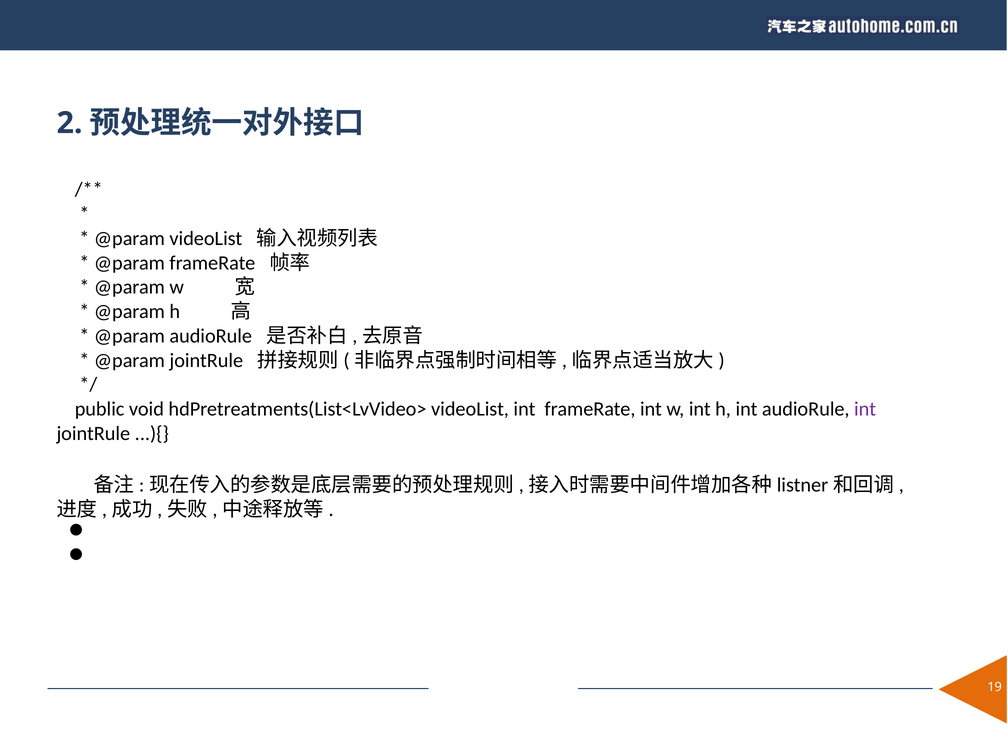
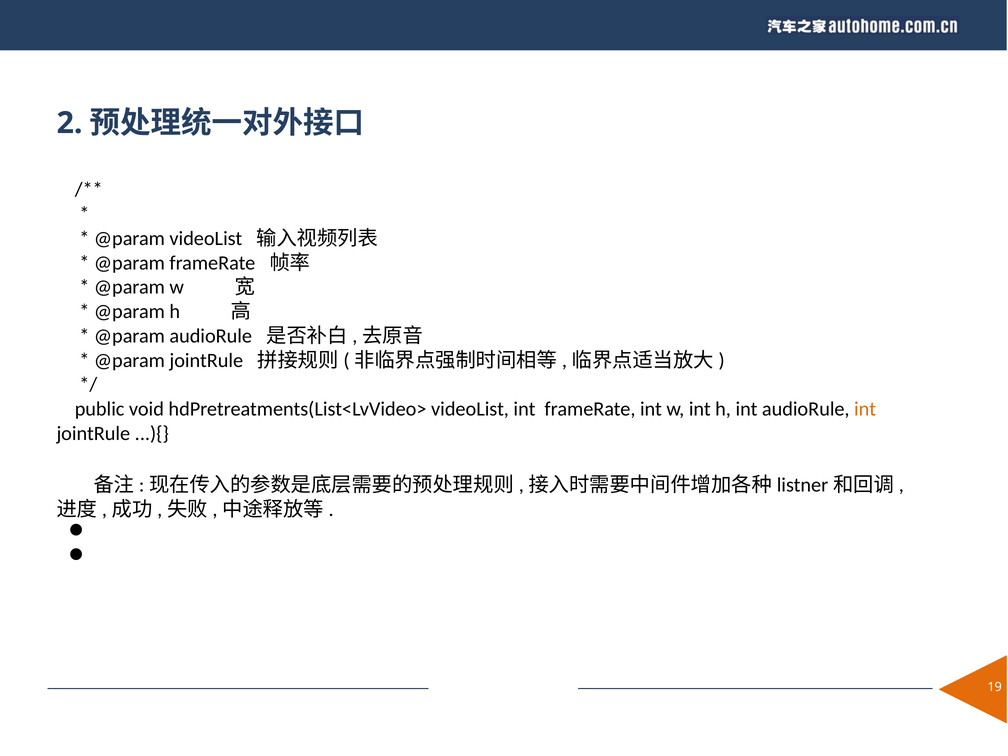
int colour: purple -> orange (865, 409)
